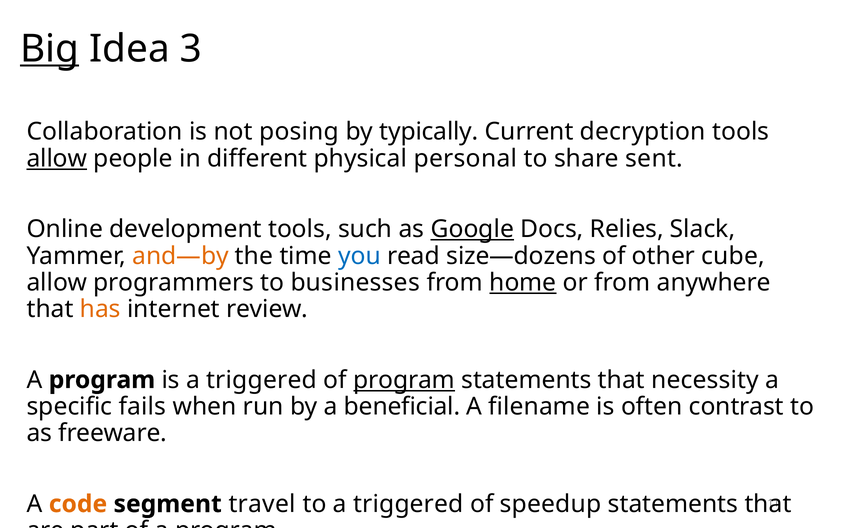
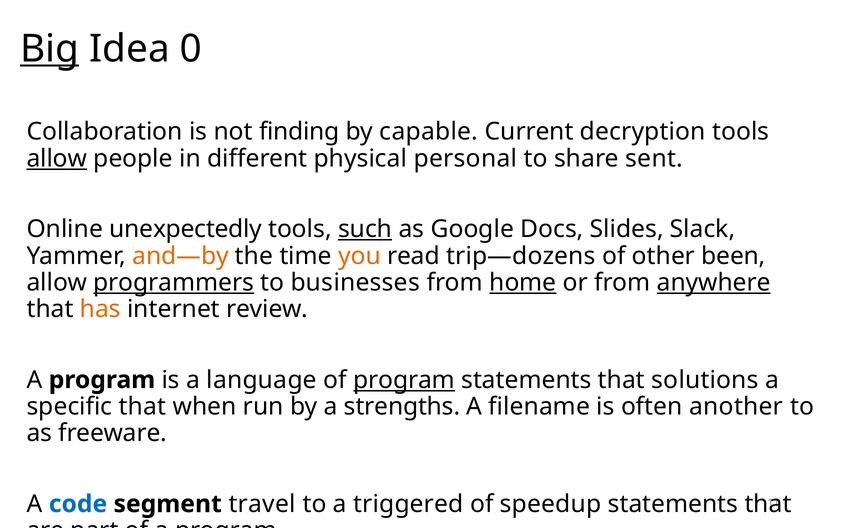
3: 3 -> 0 (191, 49)
posing: posing -> finding (299, 132)
typically: typically -> capable (429, 132)
development: development -> unexpectedly (186, 230)
such underline: none -> present (365, 230)
Google underline: present -> none (472, 230)
Relies: Relies -> Slides (627, 230)
you colour: blue -> orange (360, 256)
size—dozens: size—dozens -> trip—dozens (521, 256)
cube: cube -> been (733, 256)
programmers underline: none -> present (174, 283)
anywhere underline: none -> present (714, 283)
is a triggered: triggered -> language (262, 380)
necessity: necessity -> solutions (705, 380)
specific fails: fails -> that (142, 407)
beneficial: beneficial -> strengths (402, 407)
contrast: contrast -> another (736, 407)
code colour: orange -> blue (78, 505)
